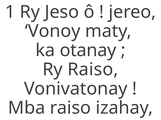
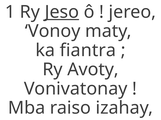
Jeso underline: none -> present (62, 12)
otanay: otanay -> fiantra (88, 51)
Ry Raiso: Raiso -> Avoty (93, 70)
